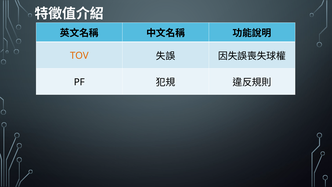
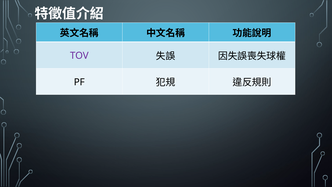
TOV colour: orange -> purple (79, 56)
